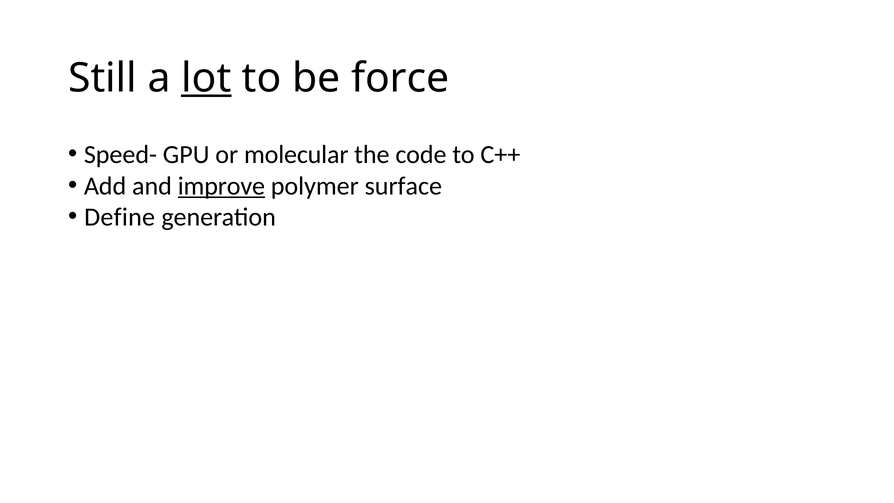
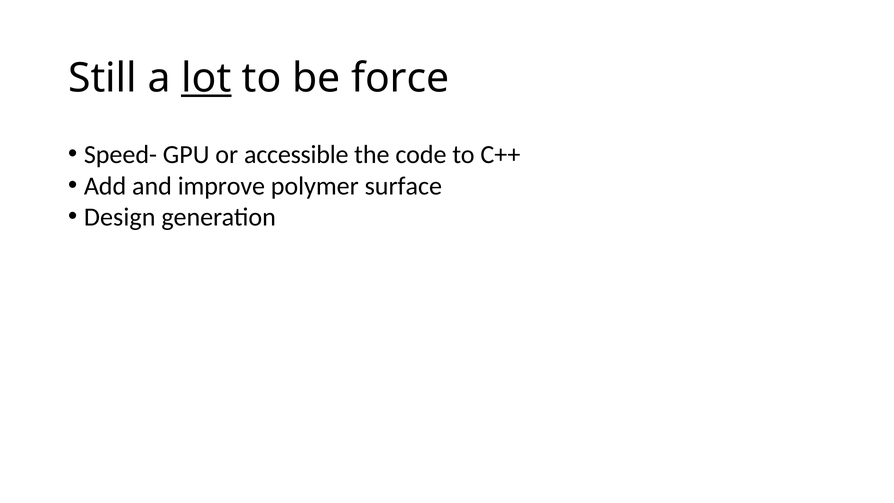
molecular: molecular -> accessible (296, 155)
improve underline: present -> none (221, 186)
Define: Define -> Design (120, 217)
